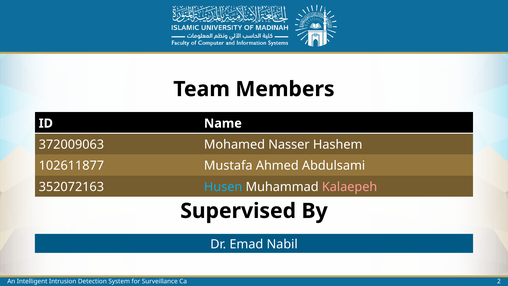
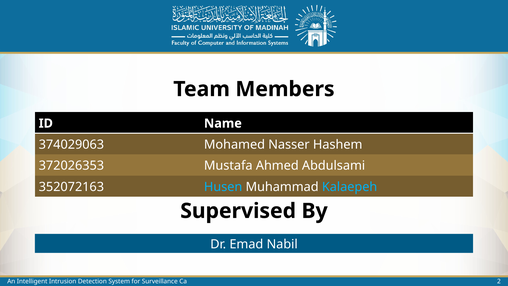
372009063: 372009063 -> 374029063 (71, 144)
102611877: 102611877 -> 372026353 (71, 166)
Kalaepeh colour: pink -> light blue (350, 187)
